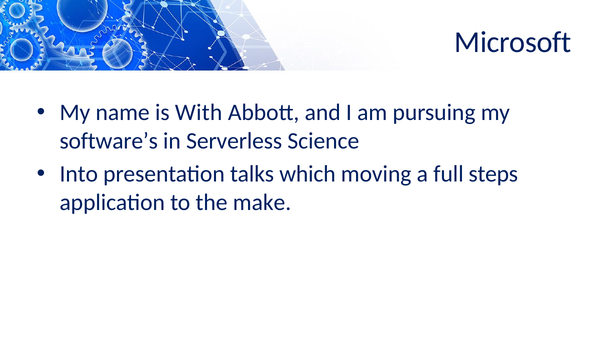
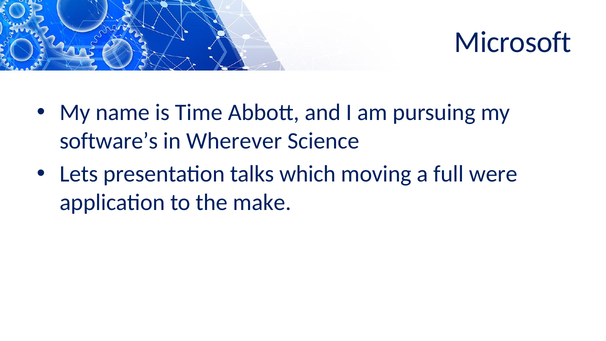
With: With -> Time (199, 113)
Serverless: Serverless -> Wherever (234, 141)
Into: Into -> Lets (79, 174)
steps: steps -> were (493, 174)
